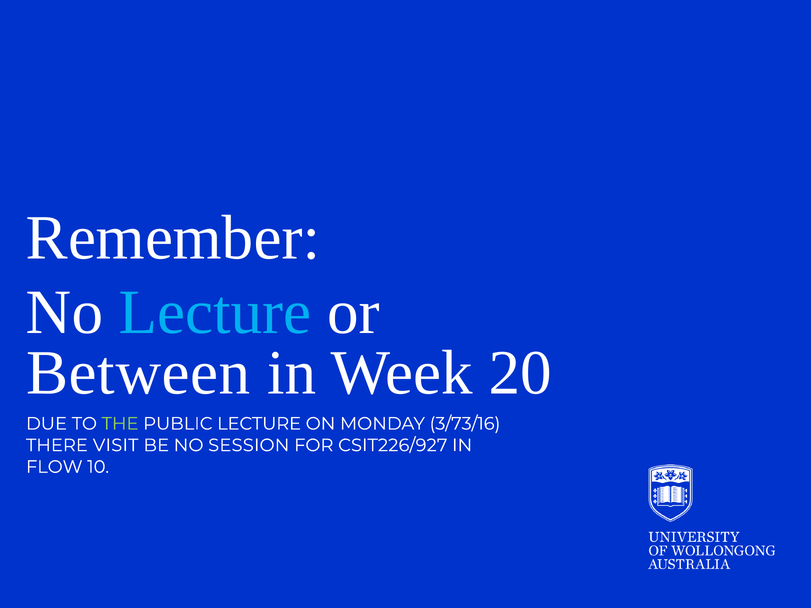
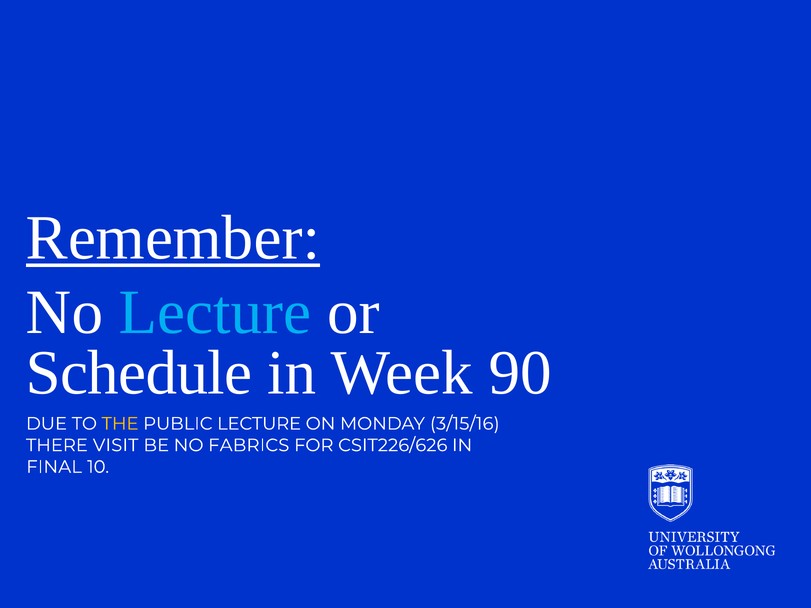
Remember underline: none -> present (173, 238)
Between: Between -> Schedule (139, 373)
20: 20 -> 90 (520, 373)
THE colour: light green -> yellow (120, 424)
3/73/16: 3/73/16 -> 3/15/16 (465, 424)
SESSION: SESSION -> FABRICS (249, 445)
CSIT226/927: CSIT226/927 -> CSIT226/626 (393, 445)
FLOW: FLOW -> FINAL (54, 467)
